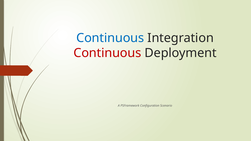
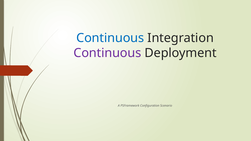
Continuous colour: red -> purple (107, 53)
